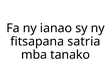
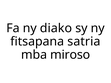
ianao: ianao -> diako (56, 28)
tanako: tanako -> miroso (70, 55)
